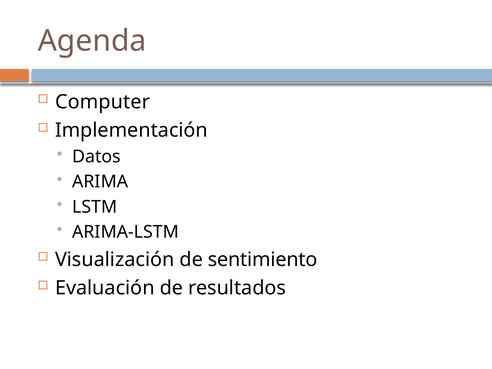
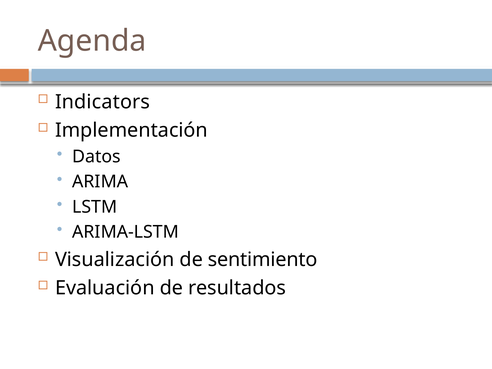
Computer: Computer -> Indicators (103, 102)
